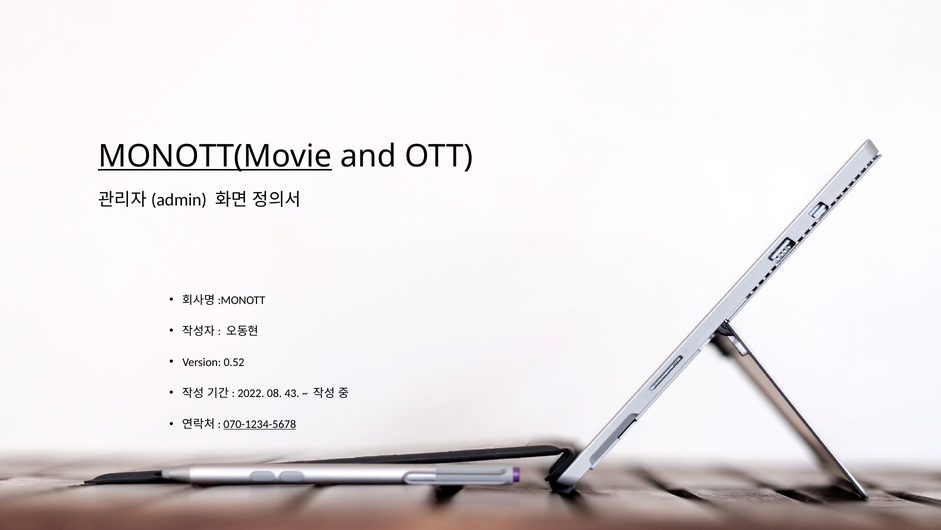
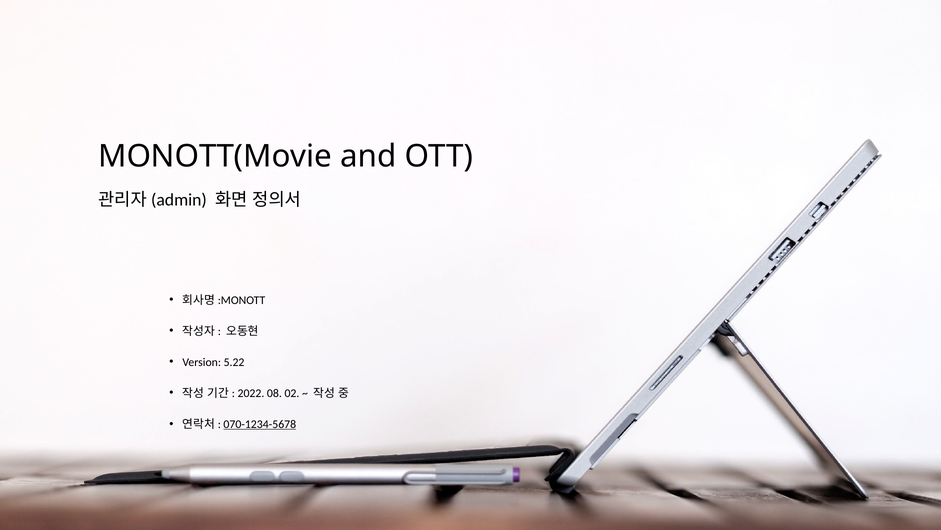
MONOTT(Movie underline: present -> none (215, 156)
0.52: 0.52 -> 5.22 (234, 362)
43: 43 -> 02 (292, 393)
